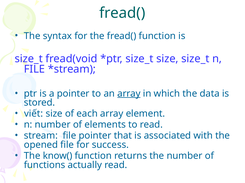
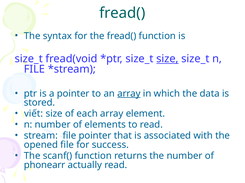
size underline: none -> present (167, 59)
know(: know( -> scanf( (58, 156)
functions: functions -> phonearr (45, 166)
